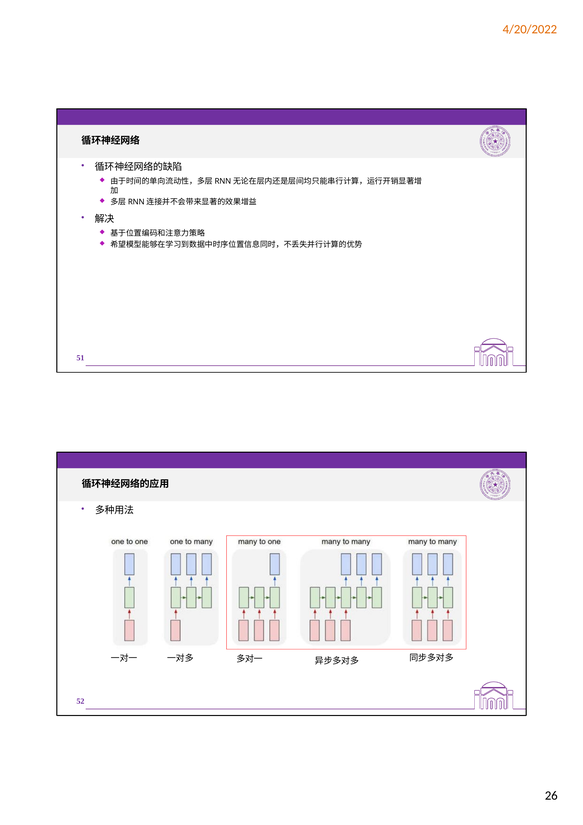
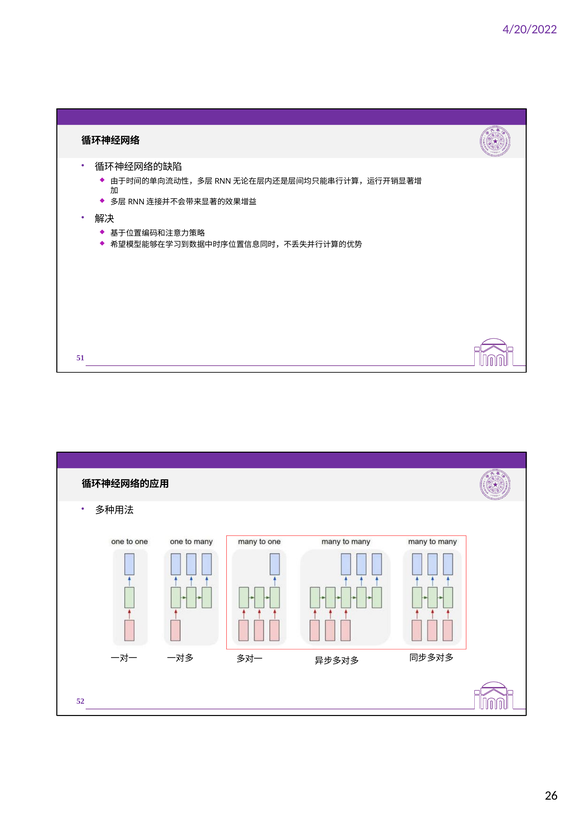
4/20/2022 colour: orange -> purple (530, 29)
